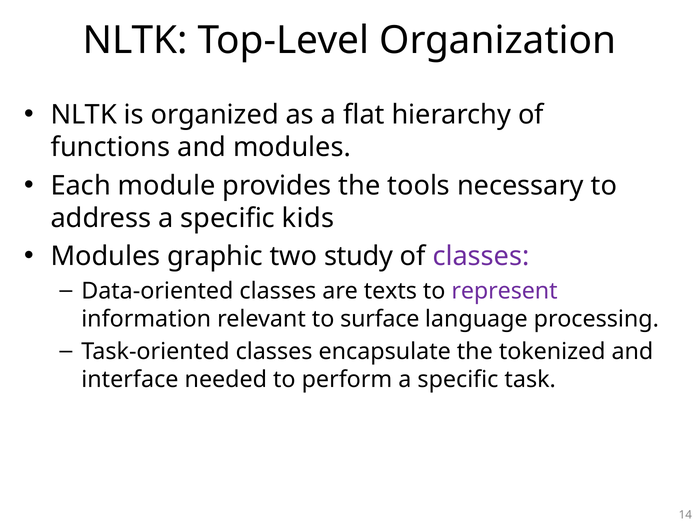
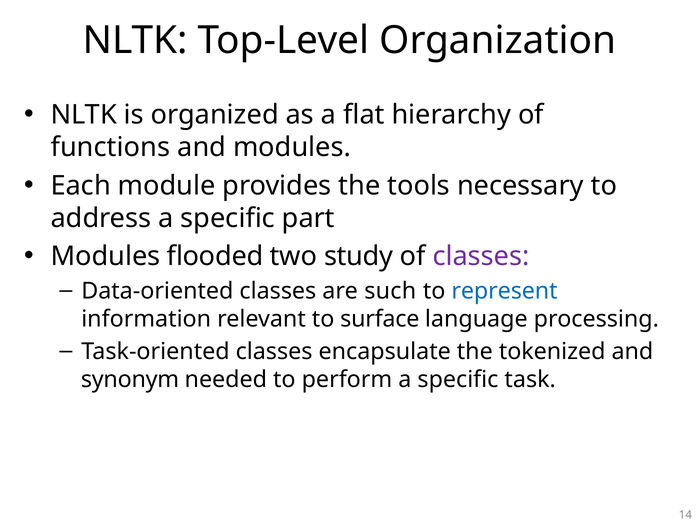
kids: kids -> part (308, 218)
graphic: graphic -> flooded (215, 256)
texts: texts -> such (390, 291)
represent colour: purple -> blue (505, 291)
interface: interface -> synonym (130, 380)
